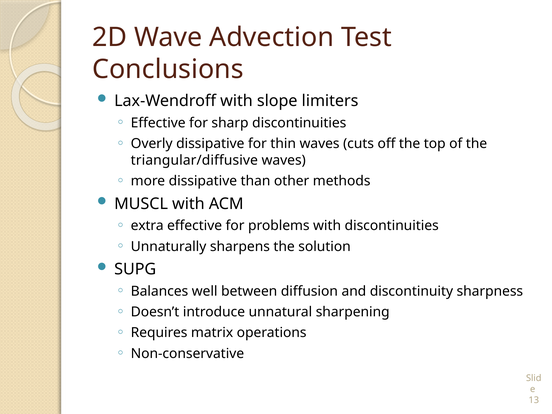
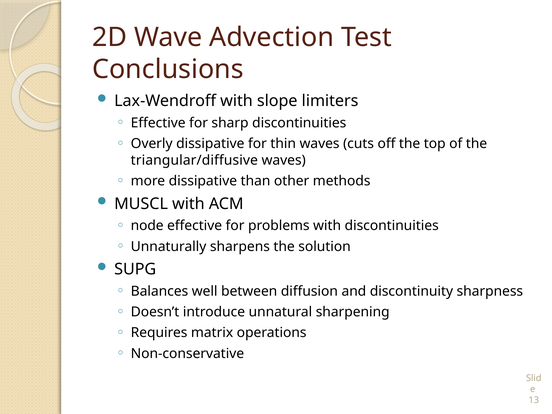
extra: extra -> node (147, 226)
